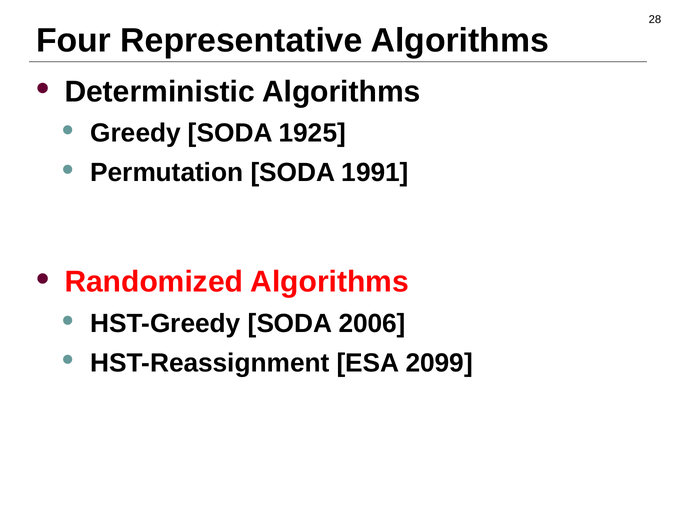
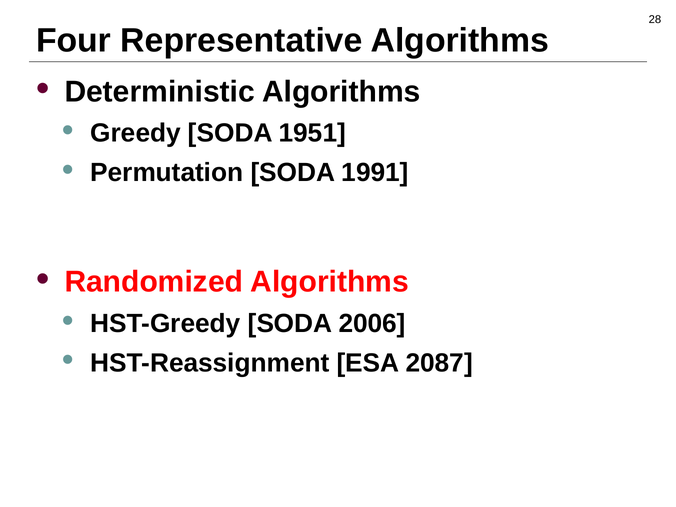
1925: 1925 -> 1951 (312, 133)
2099: 2099 -> 2087 (439, 363)
